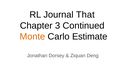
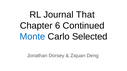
3: 3 -> 6 (58, 26)
Monte colour: orange -> blue (32, 37)
Estimate: Estimate -> Selected (90, 37)
